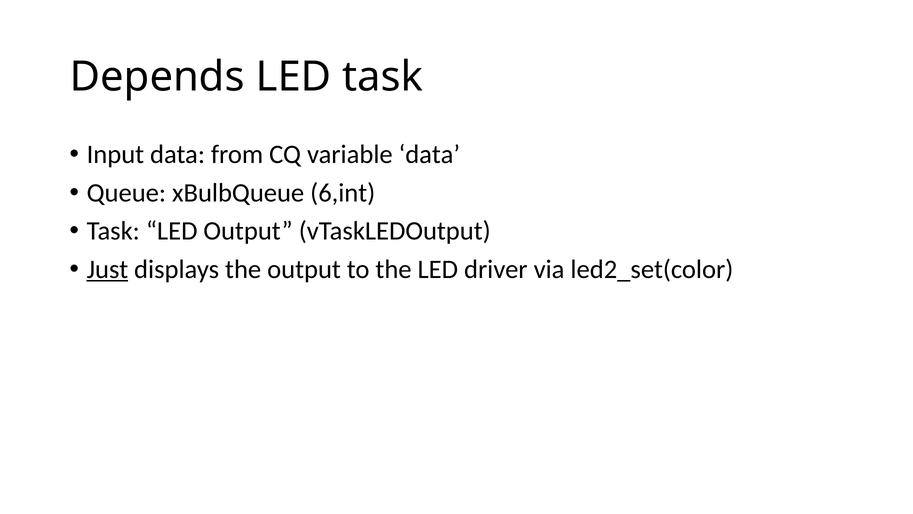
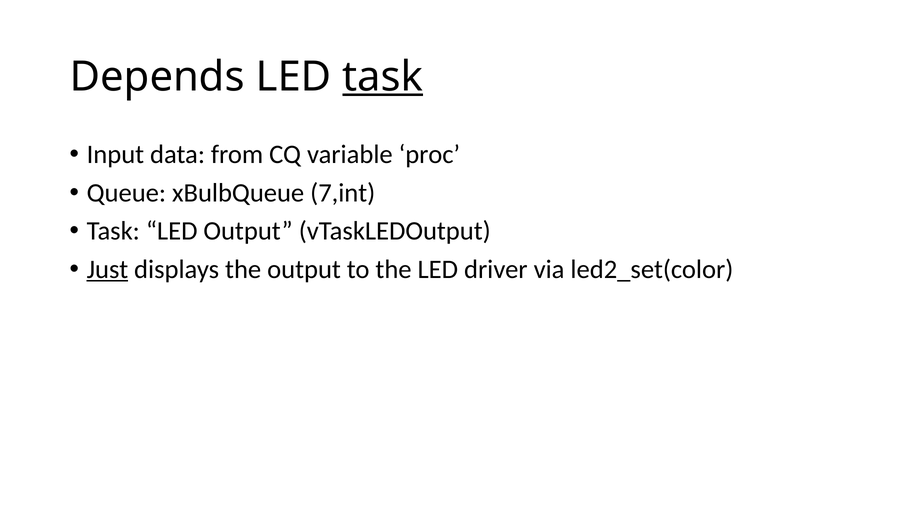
task underline: none -> present (383, 77)
variable data: data -> proc (429, 154)
6,int: 6,int -> 7,int (343, 193)
